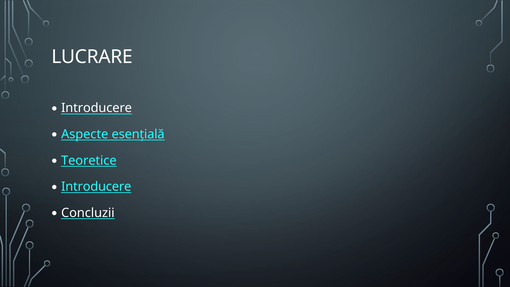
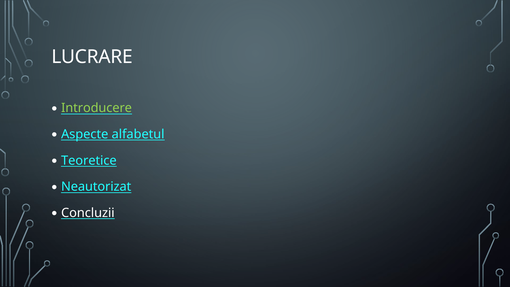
Introducere colour: white -> light green (97, 108)
esențială: esențială -> alfabetul (138, 134)
Introducere: Introducere -> Neautorizat (96, 187)
